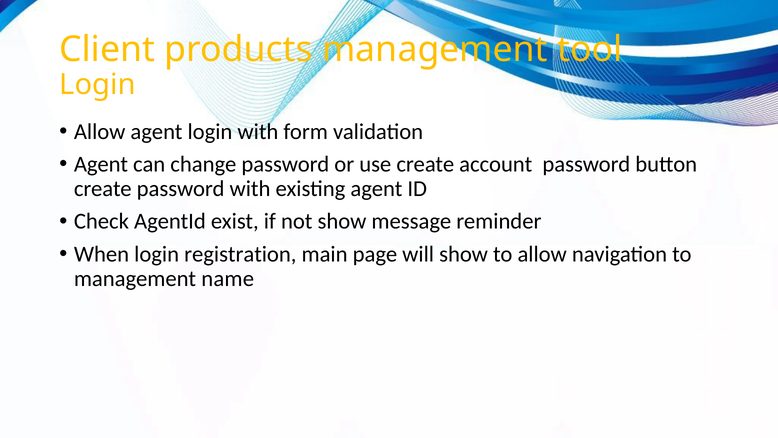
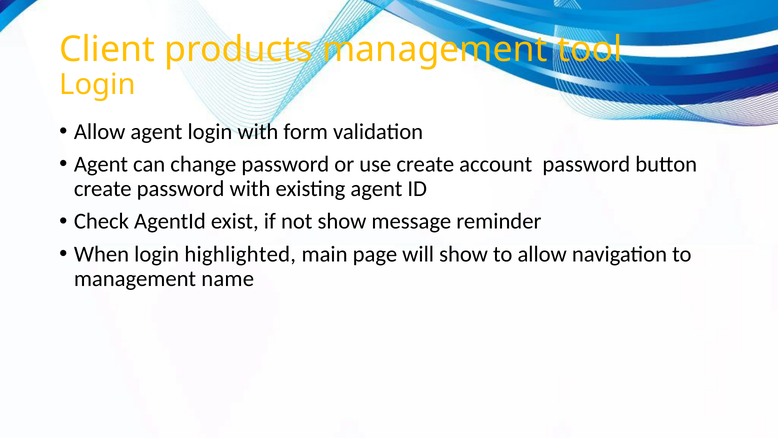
registration: registration -> highlighted (240, 254)
